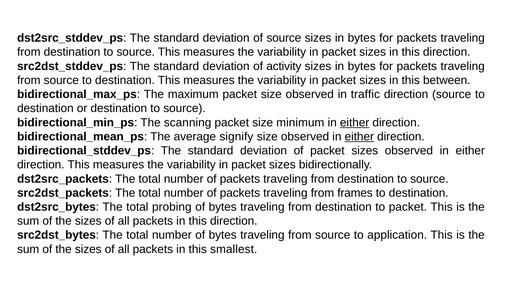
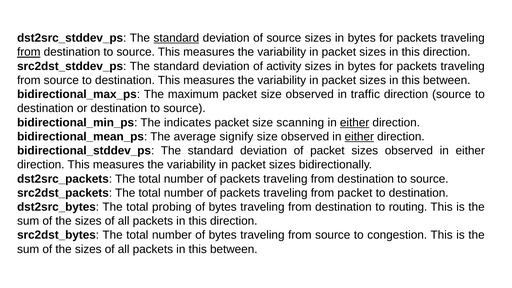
standard underline: none -> present (176, 38)
from underline: none -> present (29, 52)
scanning: scanning -> indicates (188, 122)
minimum: minimum -> scanning (300, 122)
from frames: frames -> packet (355, 193)
to packet: packet -> routing (408, 207)
application: application -> congestion (397, 235)
packets in this smallest: smallest -> between (234, 249)
